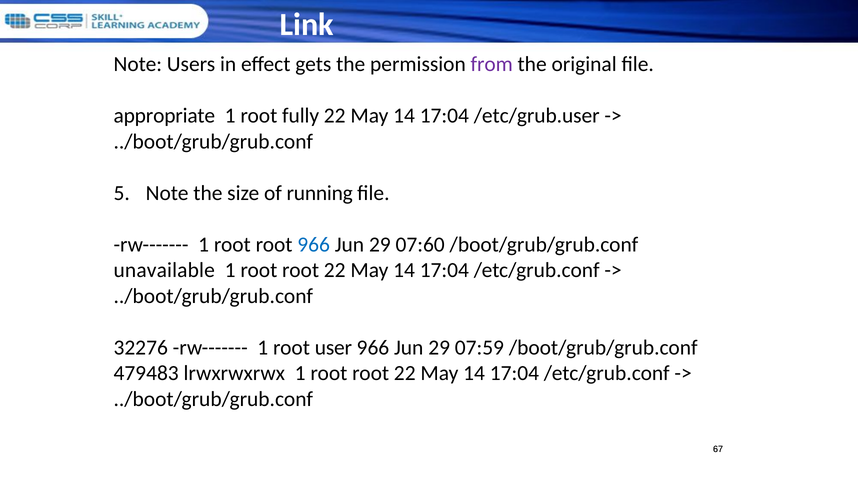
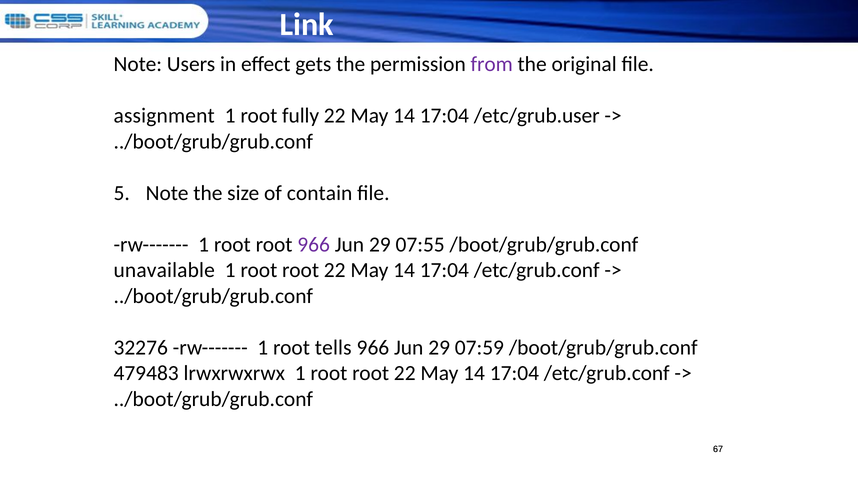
appropriate: appropriate -> assignment (164, 116)
running: running -> contain (320, 193)
966 colour: blue -> purple (314, 244)
07:60: 07:60 -> 07:55 (420, 244)
user: user -> tells (333, 347)
